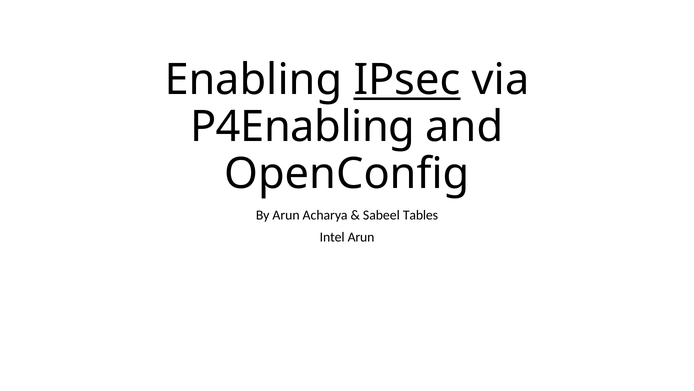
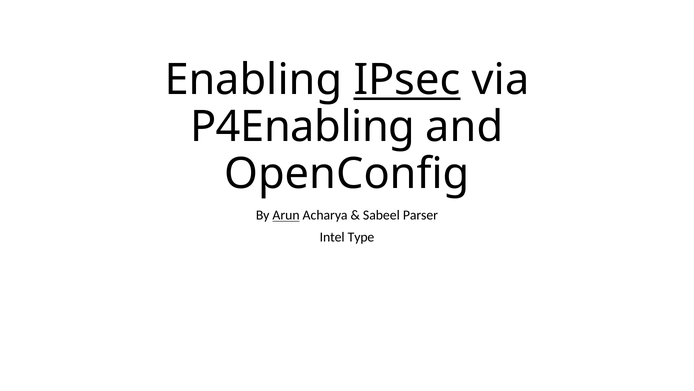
Arun underline: none -> present (286, 215)
Tables: Tables -> Parser (420, 215)
Intel Arun: Arun -> Type (361, 237)
